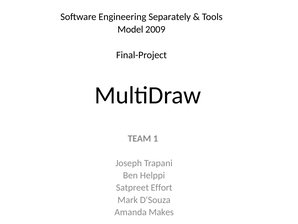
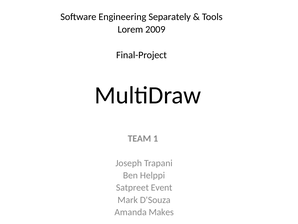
Model: Model -> Lorem (130, 29)
Effort: Effort -> Event (162, 187)
